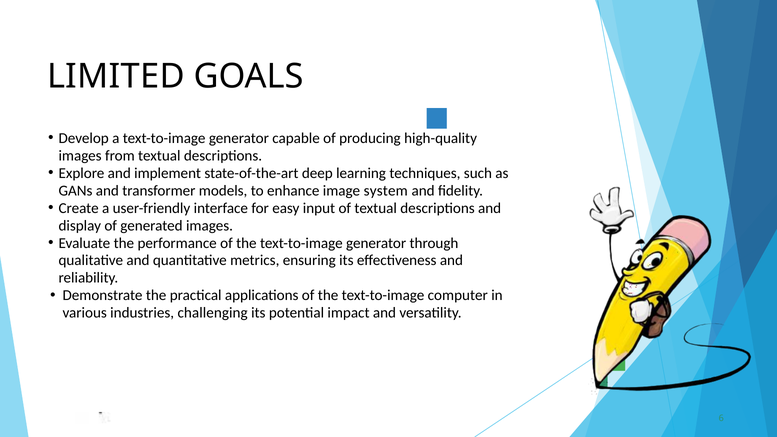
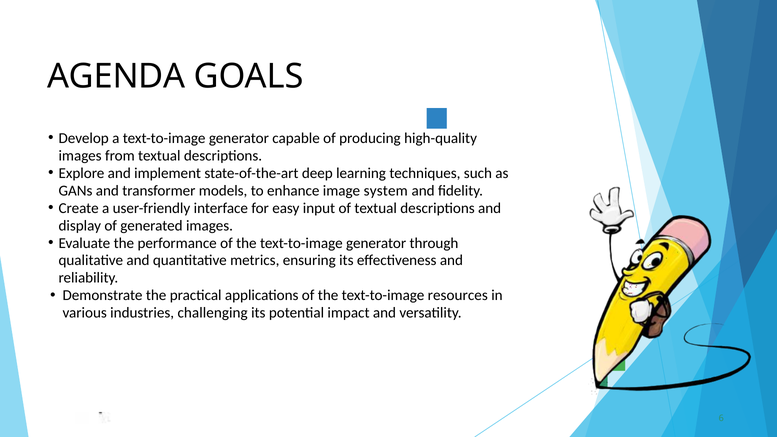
LIMITED: LIMITED -> AGENDA (116, 76)
computer: computer -> resources (458, 296)
